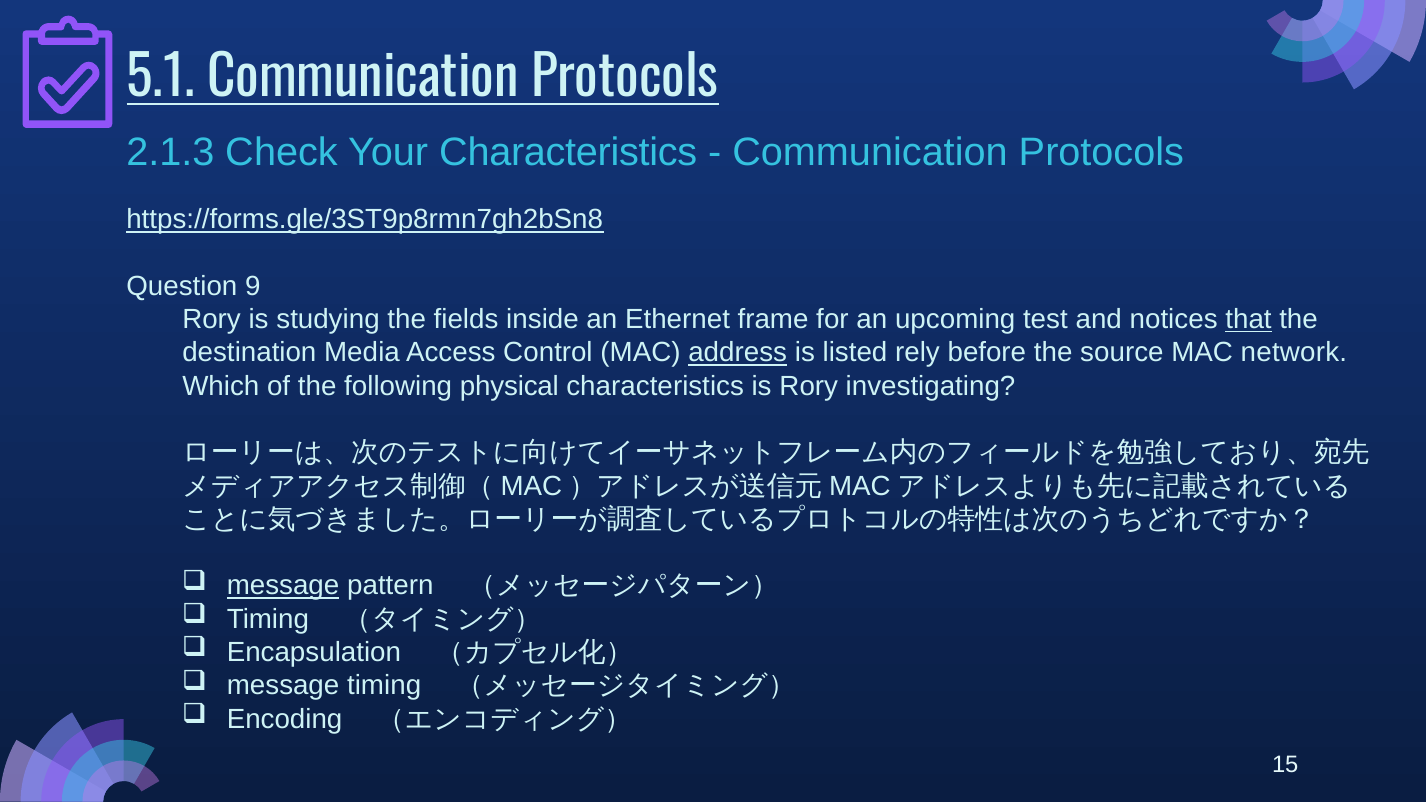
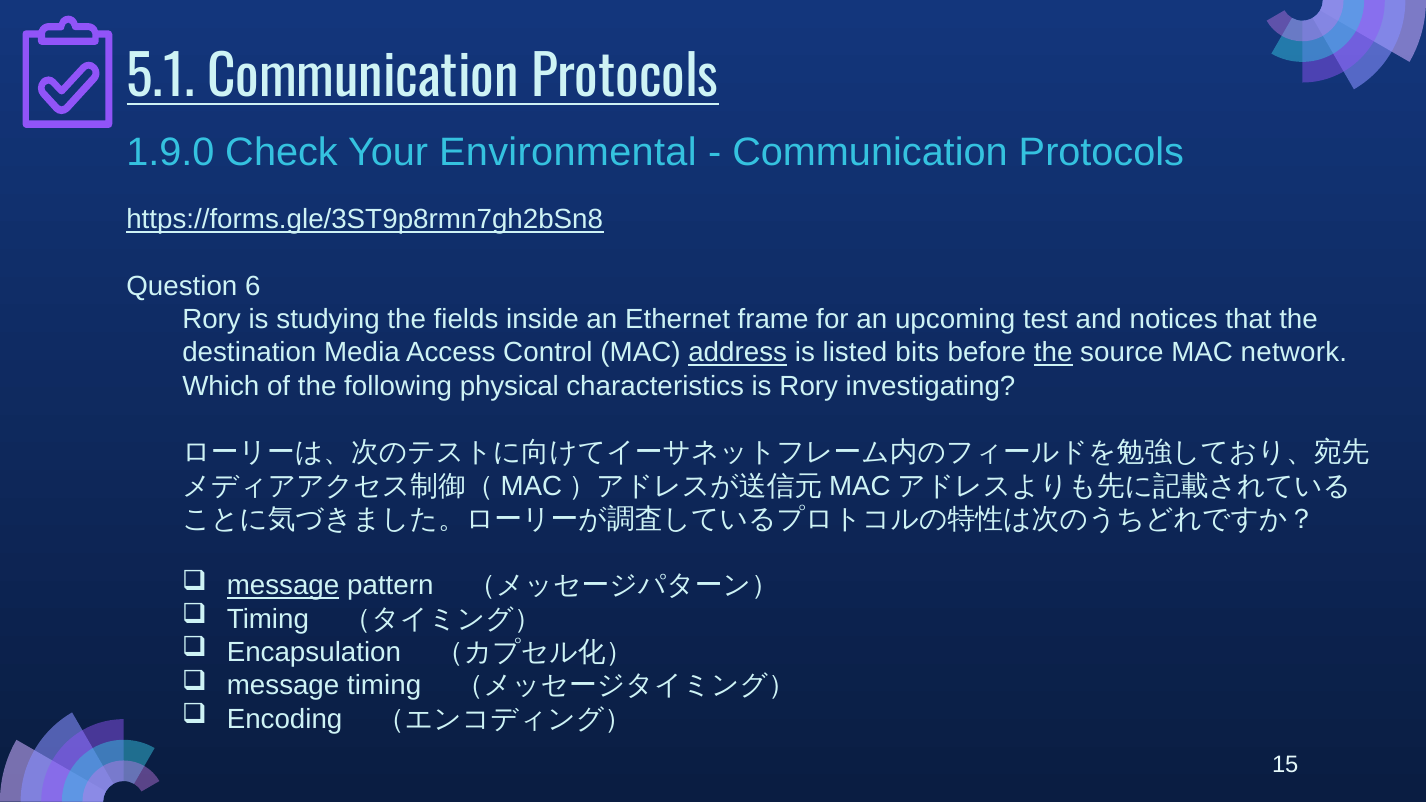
2.1.3: 2.1.3 -> 1.9.0 (170, 153)
Your Characteristics: Characteristics -> Environmental (568, 153)
9: 9 -> 6 (253, 286)
that underline: present -> none (1248, 320)
rely: rely -> bits (917, 353)
the underline: none -> present (1053, 353)
